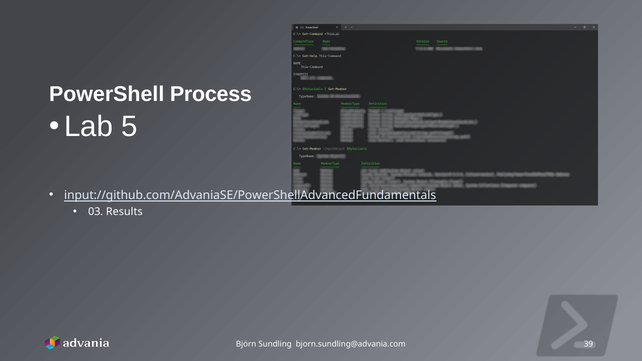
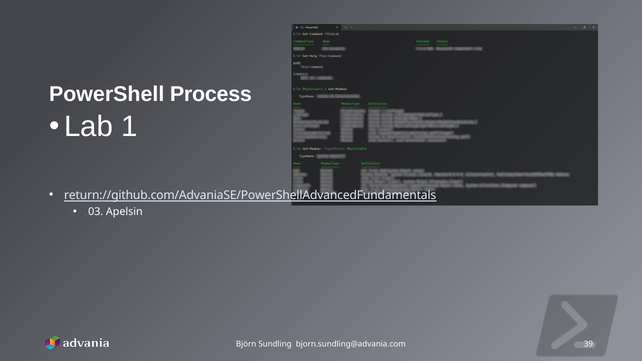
5: 5 -> 1 (129, 126)
input://github.com/AdvaniaSE/PowerShellAdvancedFundamentals: input://github.com/AdvaniaSE/PowerShellAdvancedFundamentals -> return://github.com/AdvaniaSE/PowerShellAdvancedFundamentals (250, 196)
Results: Results -> Apelsin (124, 212)
